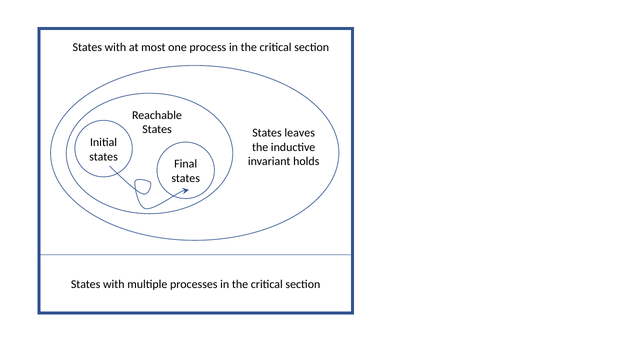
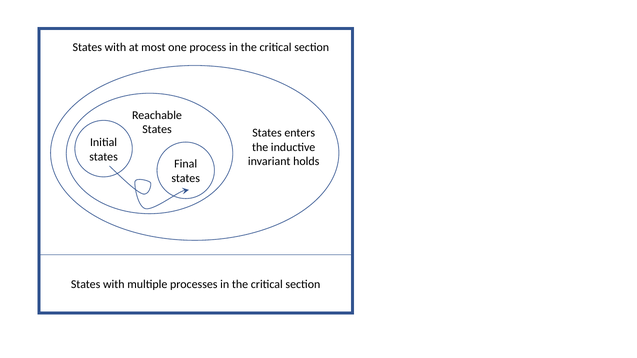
leaves: leaves -> enters (300, 133)
